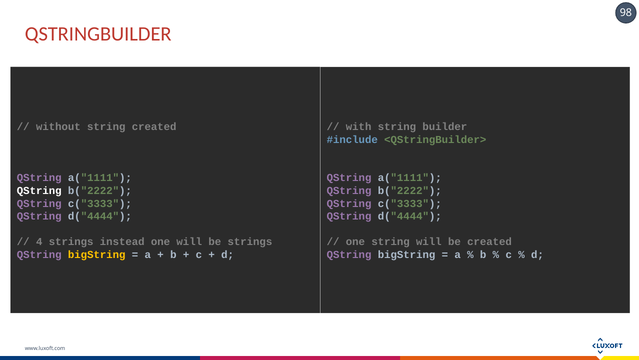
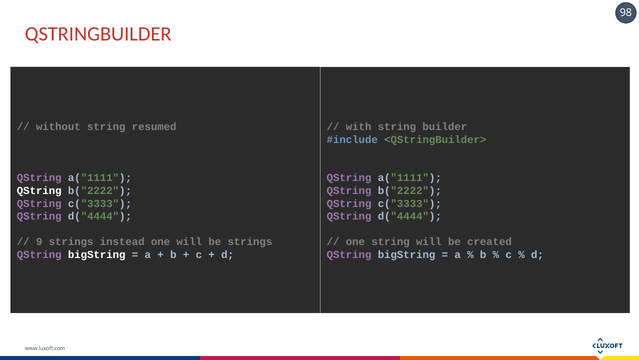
string created: created -> resumed (154, 127)
4: 4 -> 9 (39, 242)
bigString colour: yellow -> white (97, 254)
